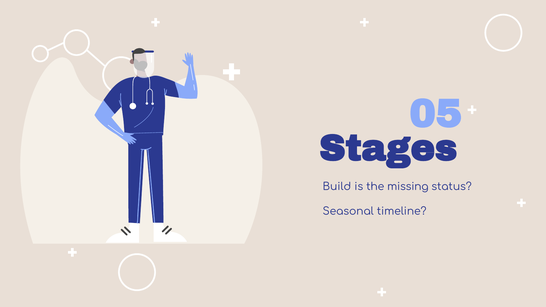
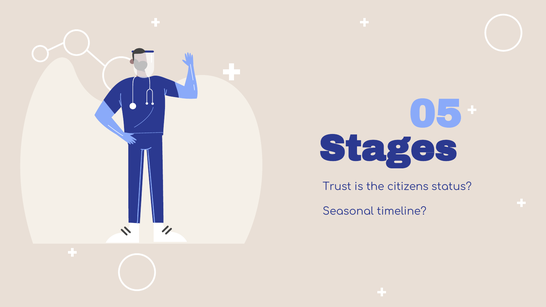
Build: Build -> Trust (337, 187)
missing: missing -> citizens (408, 187)
